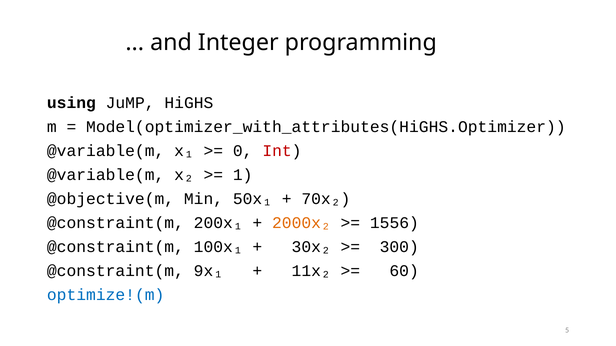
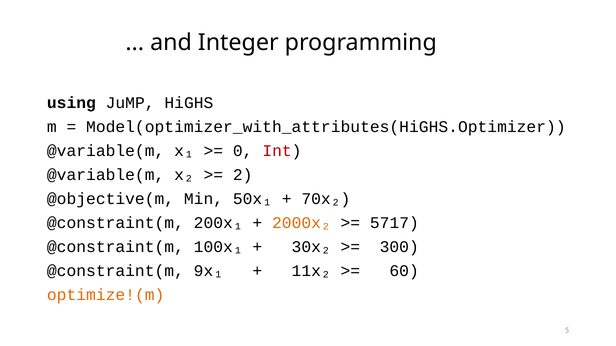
1: 1 -> 2 (243, 175)
1556: 1556 -> 5717 (394, 223)
optimize!(m colour: blue -> orange (106, 295)
